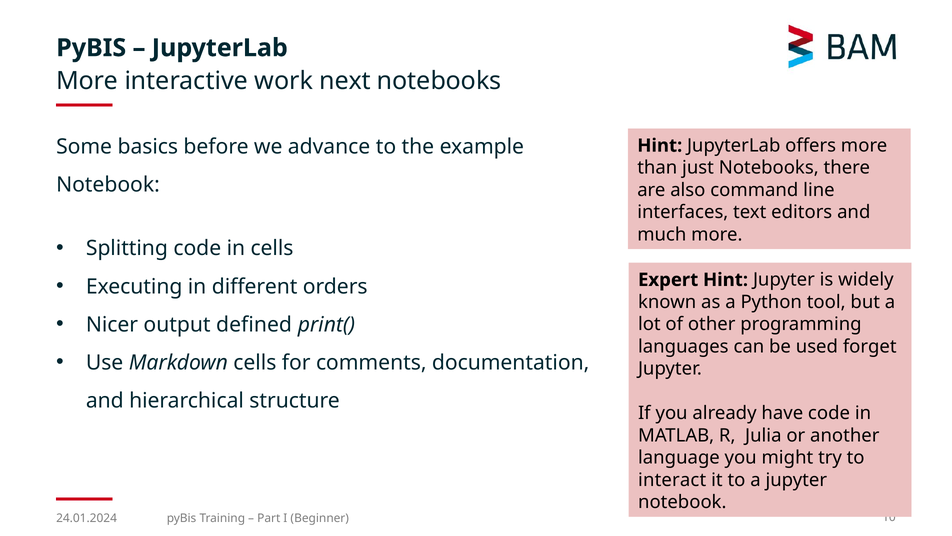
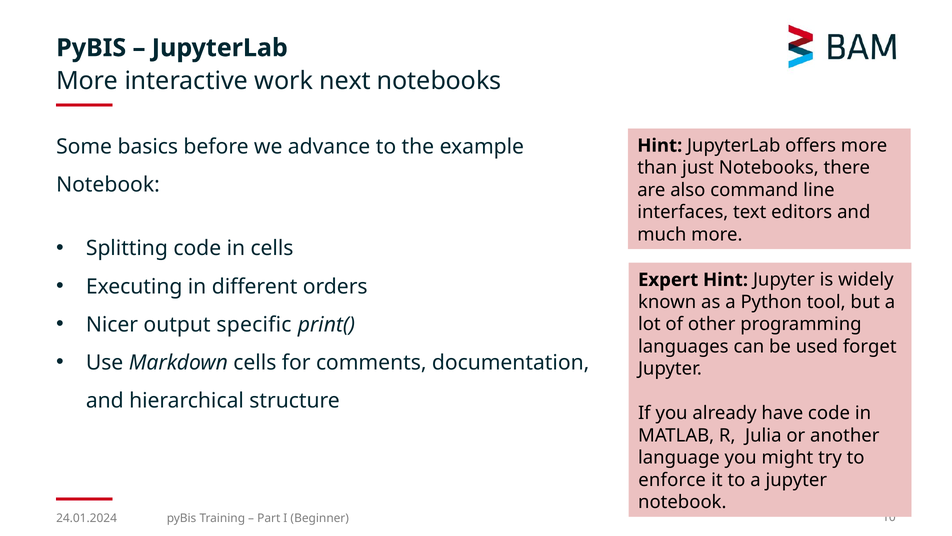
defined: defined -> specific (254, 324)
interact: interact -> enforce (672, 480)
